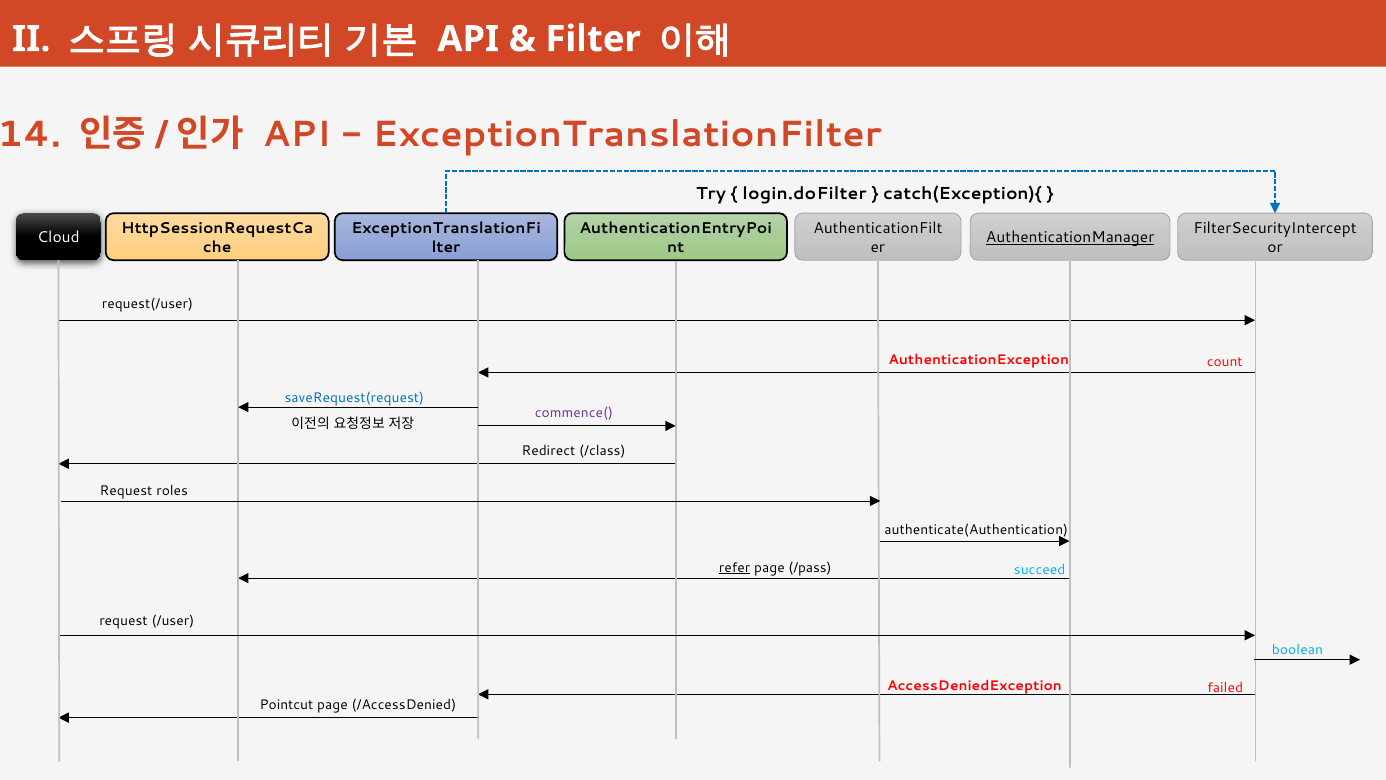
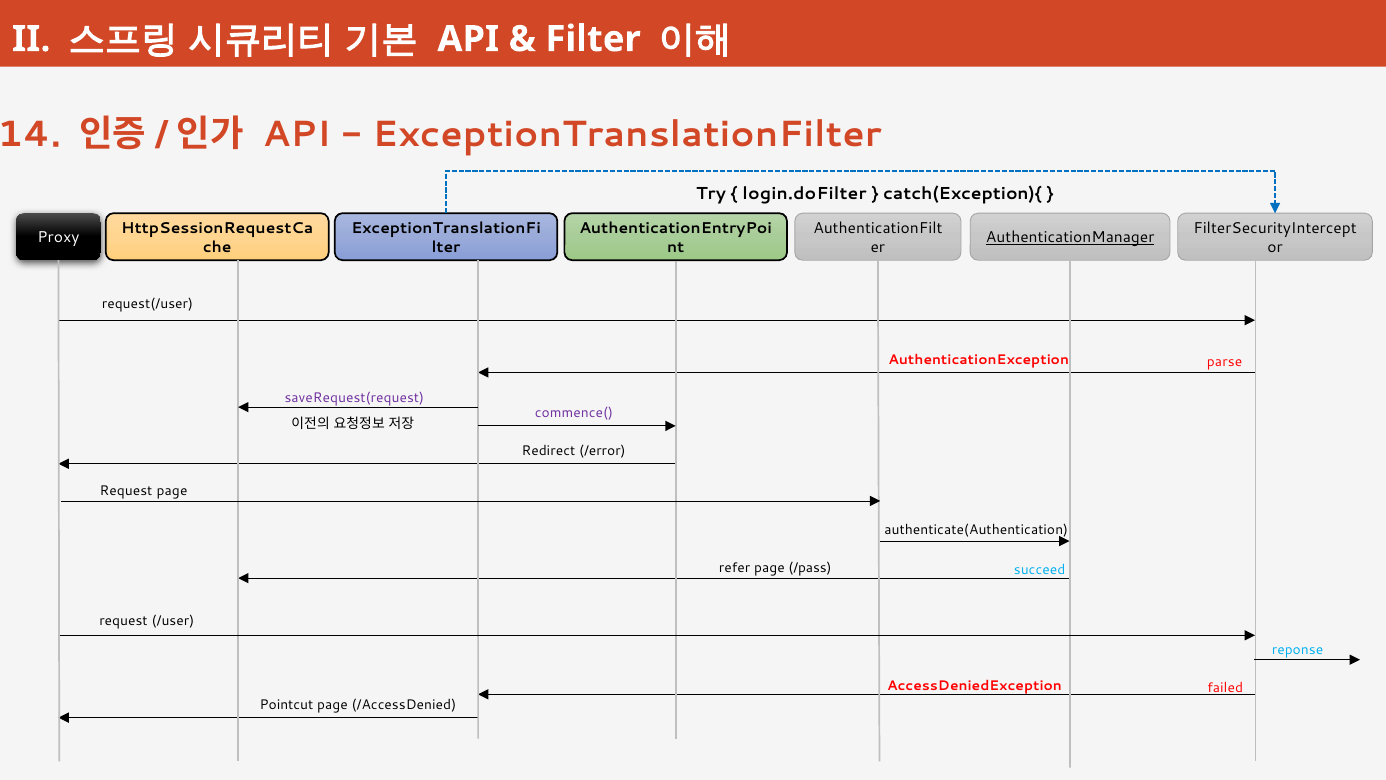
Cloud: Cloud -> Proxy (58, 238)
count: count -> parse (1225, 362)
saveRequest(request colour: blue -> purple (354, 398)
/class: /class -> /error (602, 451)
Request roles: roles -> page (172, 491)
refer underline: present -> none (735, 567)
boolean: boolean -> reponse (1298, 650)
